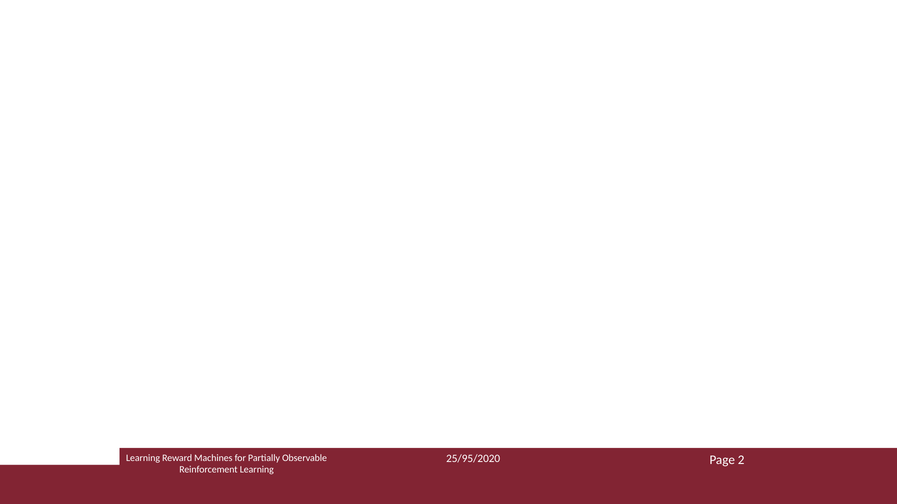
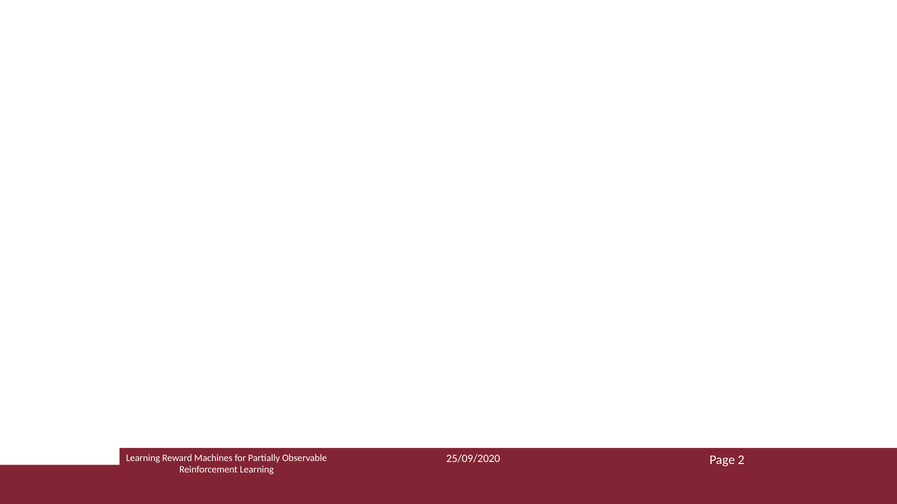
25/95/2020: 25/95/2020 -> 25/09/2020 (473, 459)
